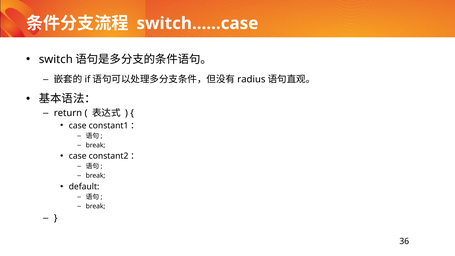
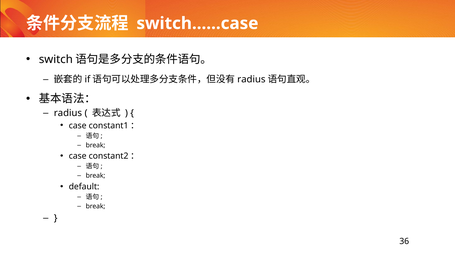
return: return -> radius (68, 113)
